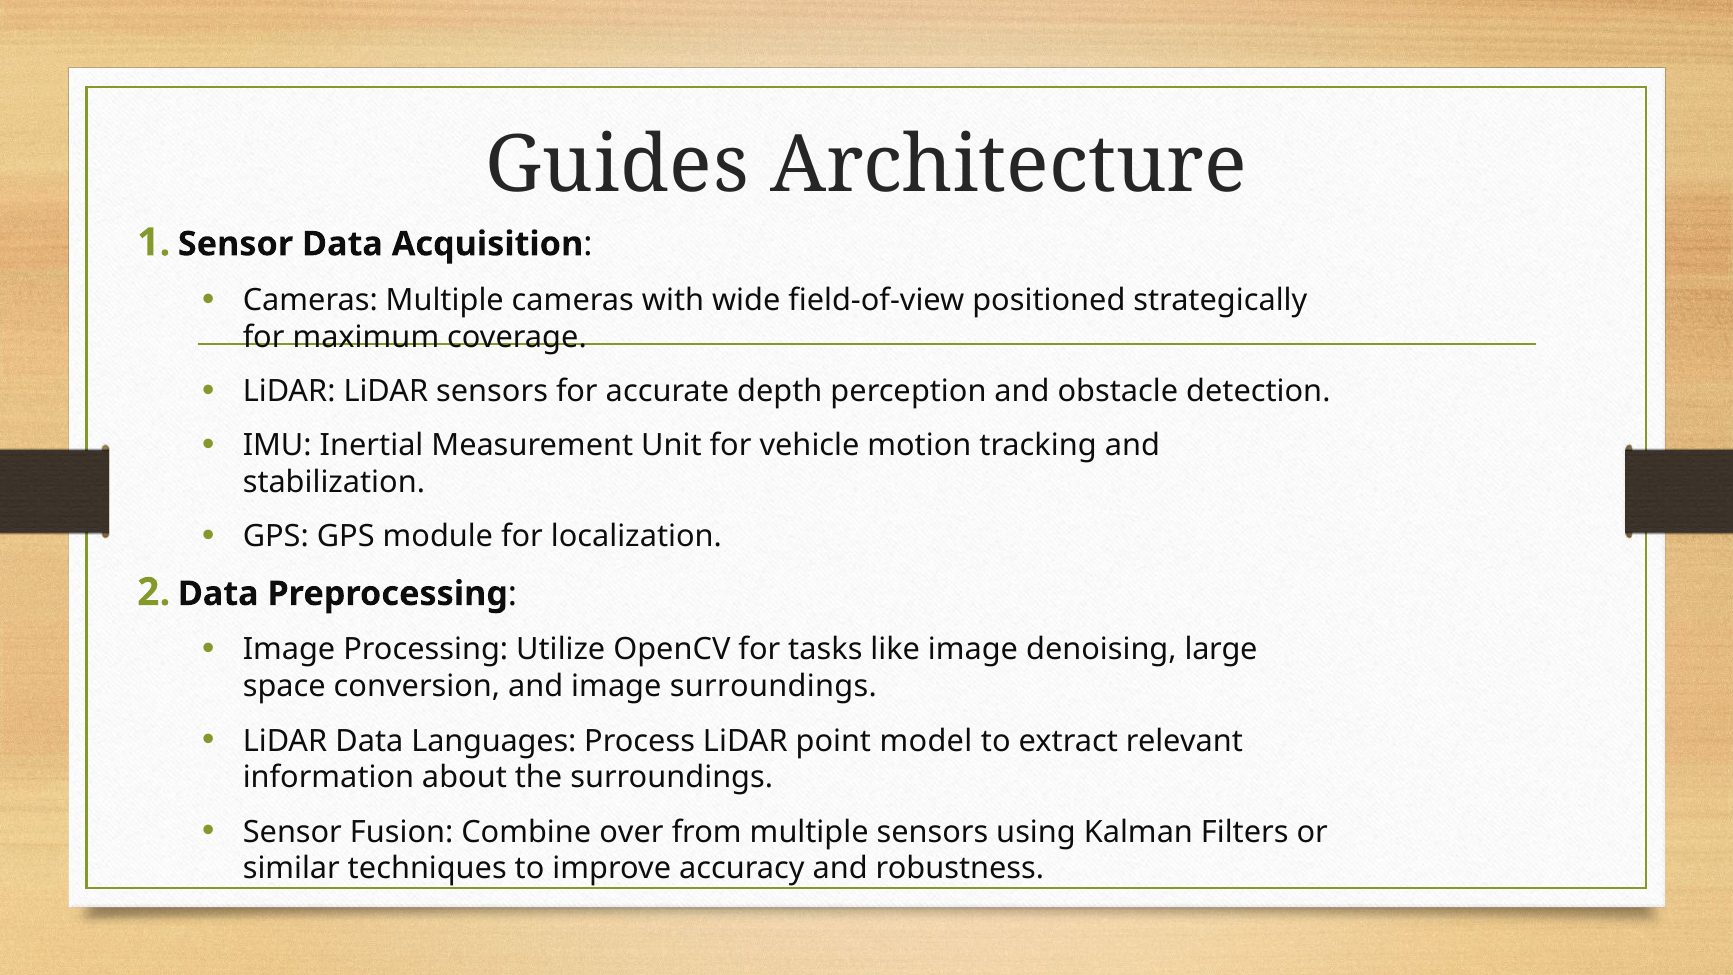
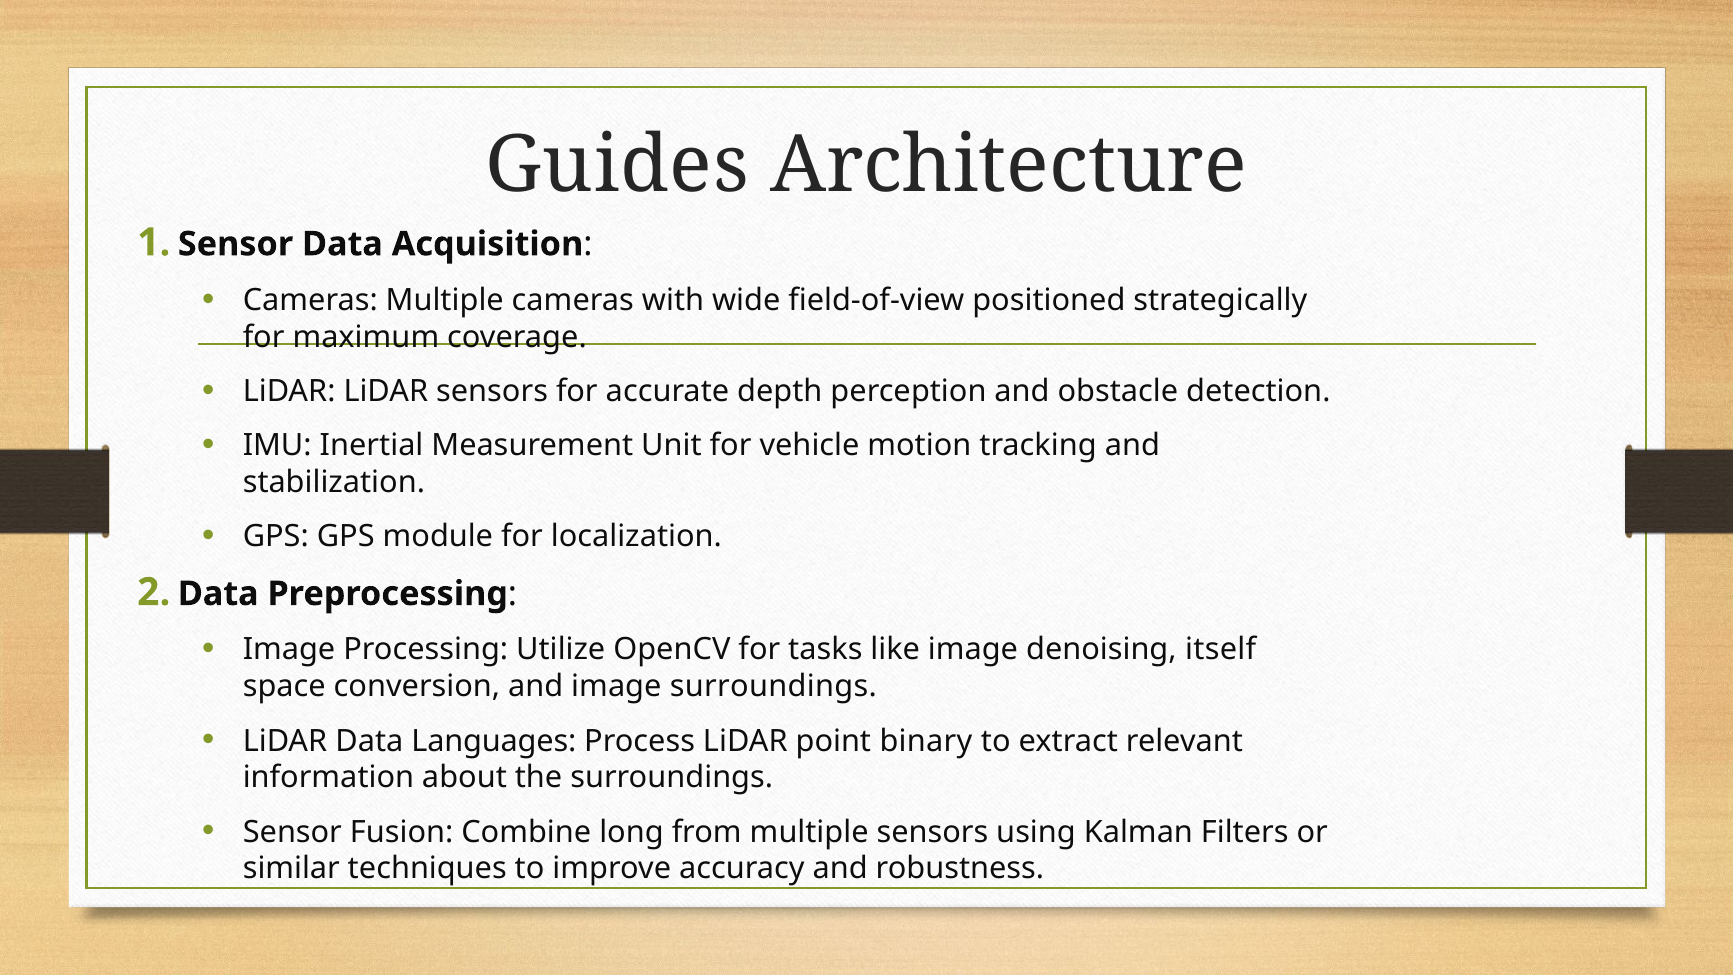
large: large -> itself (1221, 650)
model: model -> binary (926, 741)
over: over -> long (631, 832)
